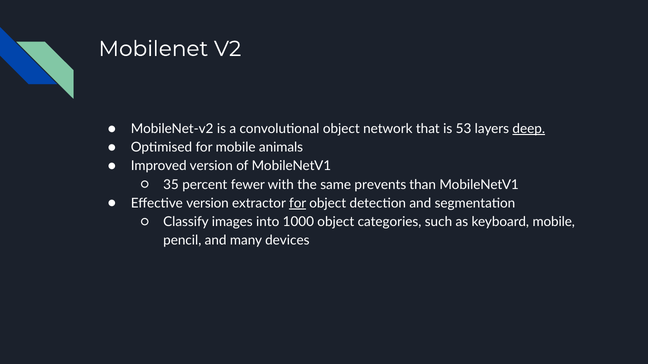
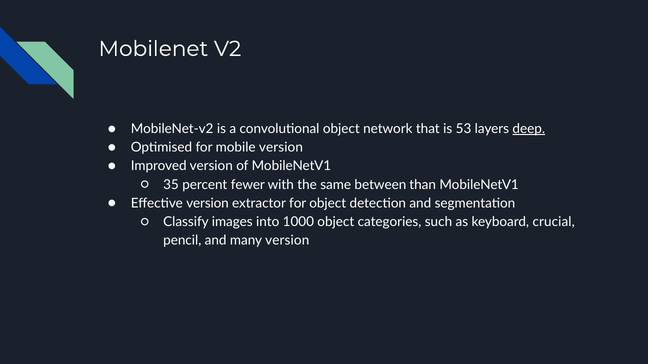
mobile animals: animals -> version (281, 148)
prevents: prevents -> between (380, 185)
for underline: present -> none (298, 204)
keyboard mobile: mobile -> crucial (554, 222)
many devices: devices -> version (287, 241)
